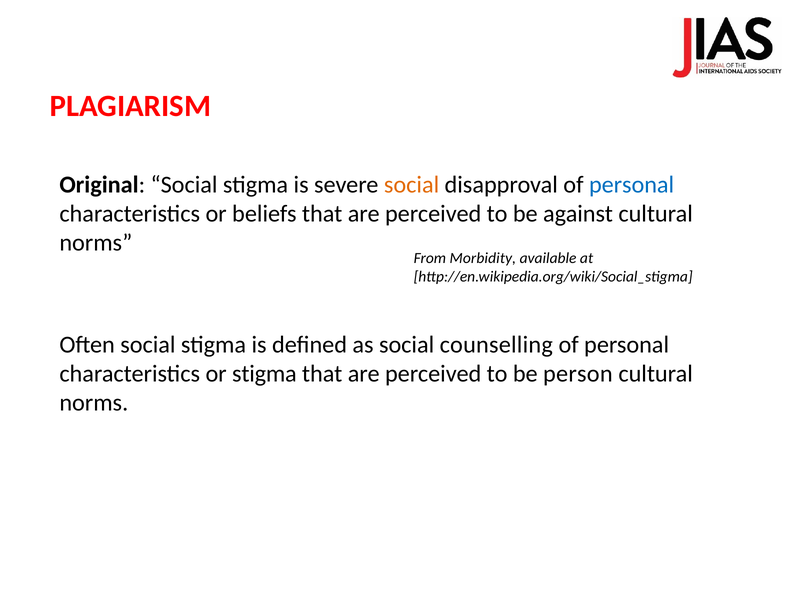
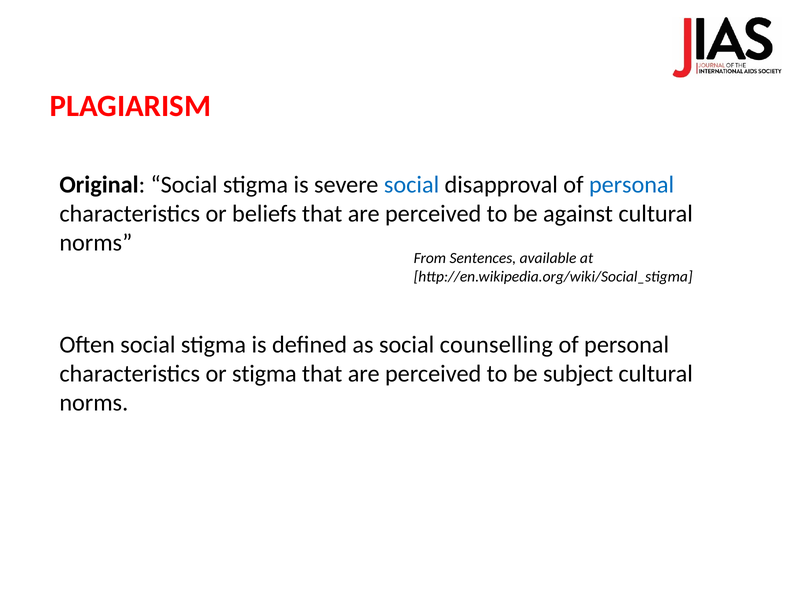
social colour: orange -> blue (412, 185)
Morbidity: Morbidity -> Sentences (483, 258)
person: person -> subject (578, 374)
